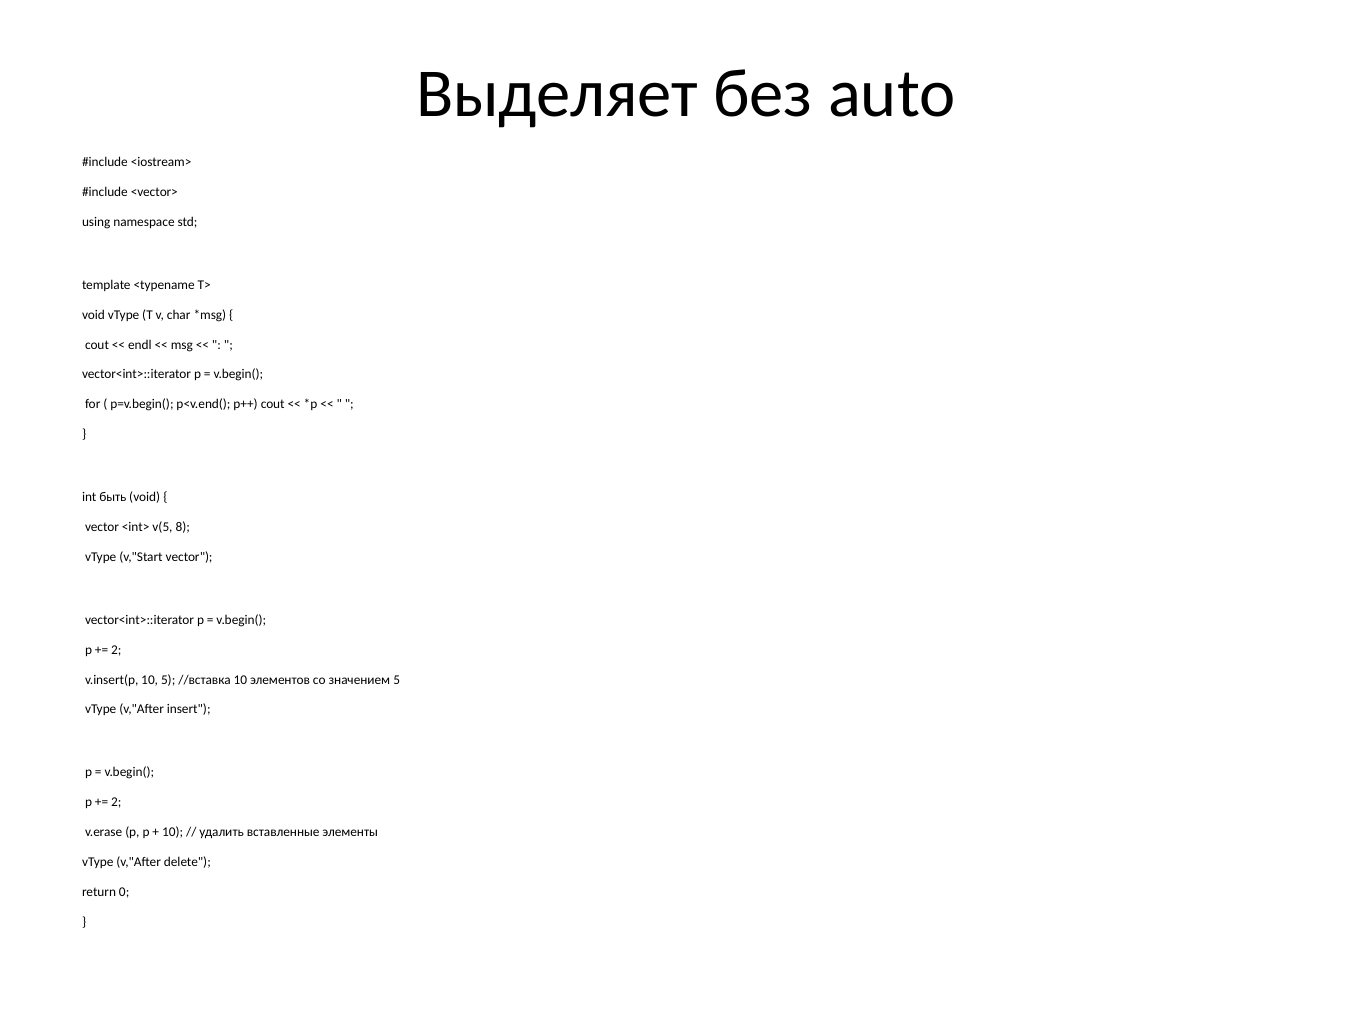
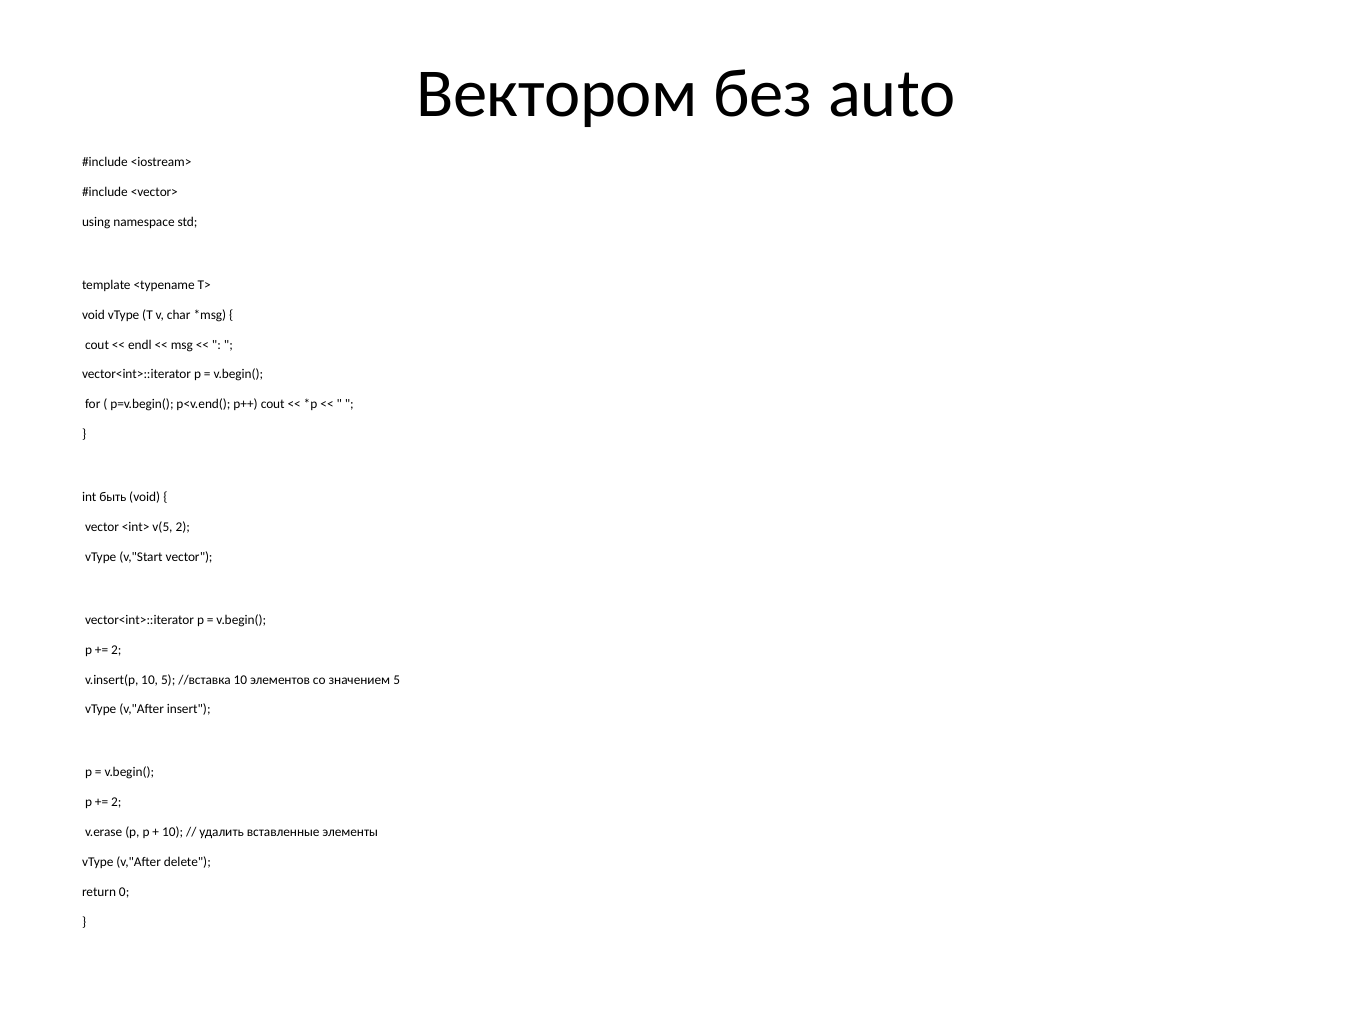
Выделяет: Выделяет -> Вектором (557, 94)
v(5 8: 8 -> 2 (183, 527)
